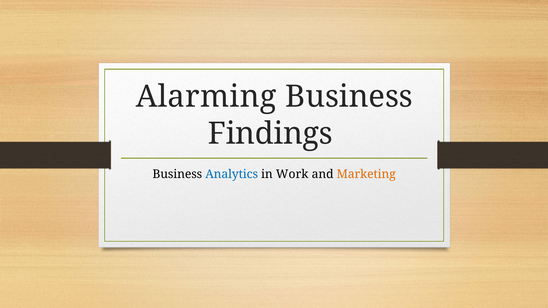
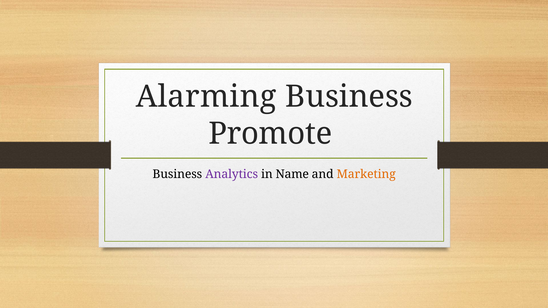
Findings: Findings -> Promote (270, 134)
Analytics colour: blue -> purple (232, 174)
Work: Work -> Name (292, 174)
